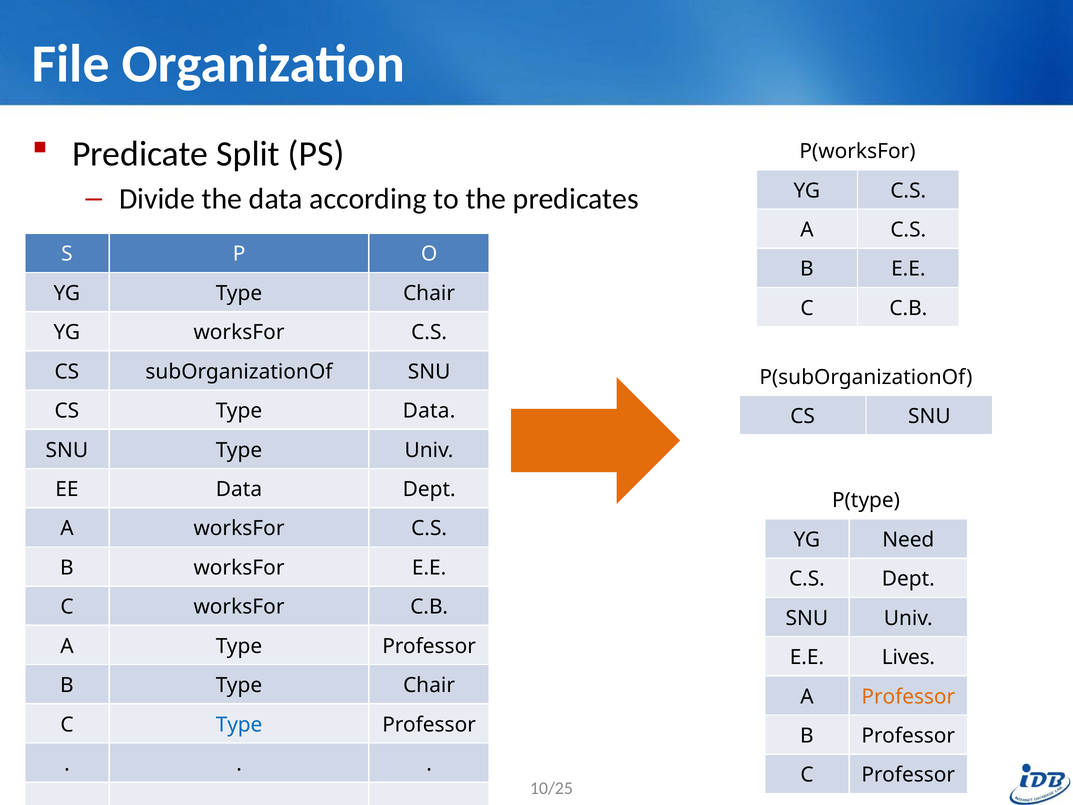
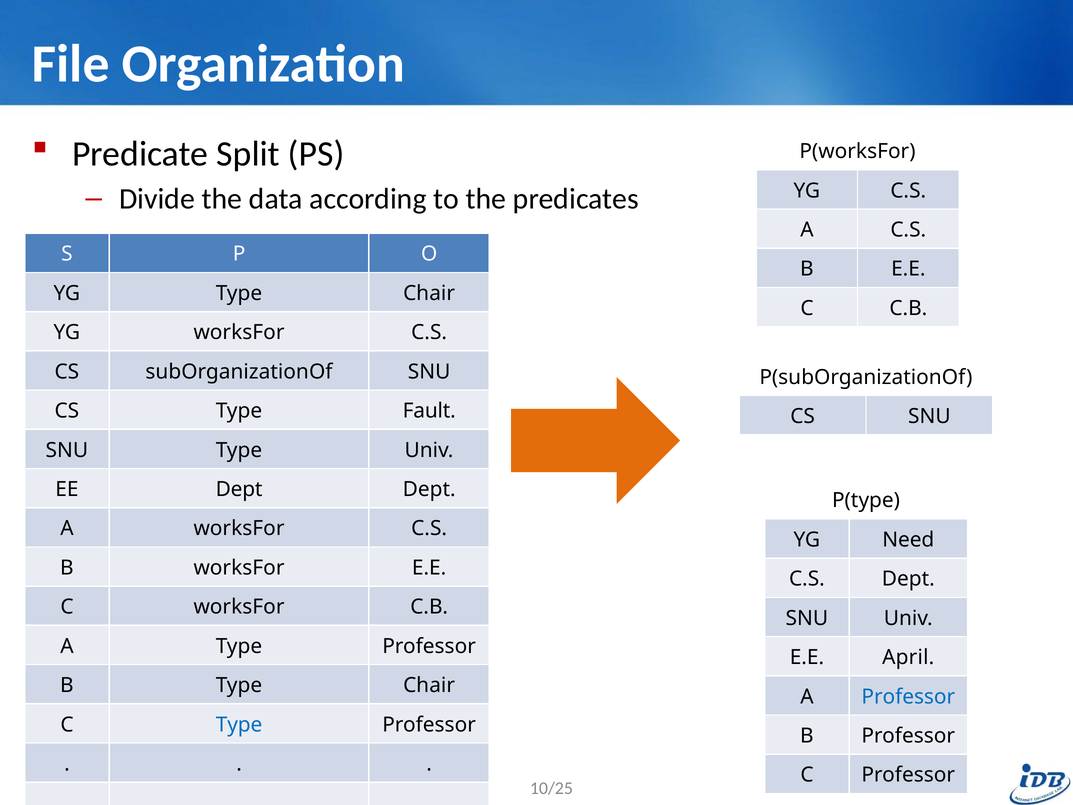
Type Data: Data -> Fault (429, 411)
EE Data: Data -> Dept (239, 489)
Lives: Lives -> April (908, 657)
Professor colour: orange -> blue (908, 696)
